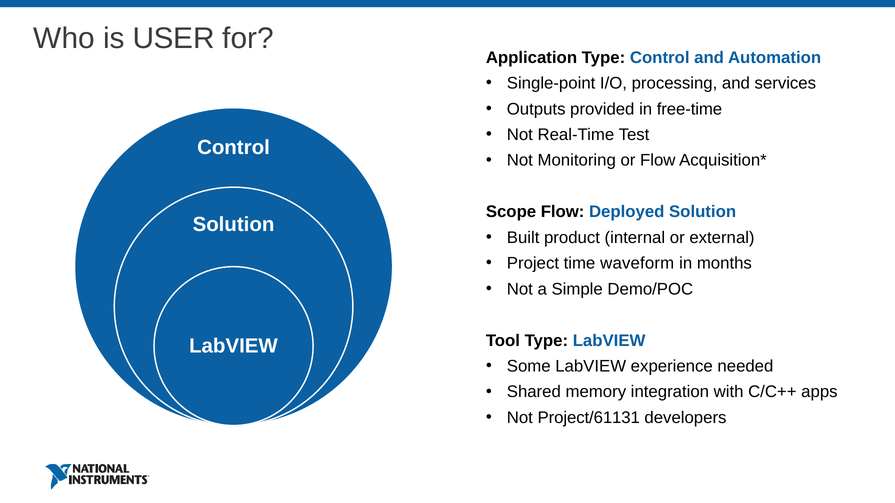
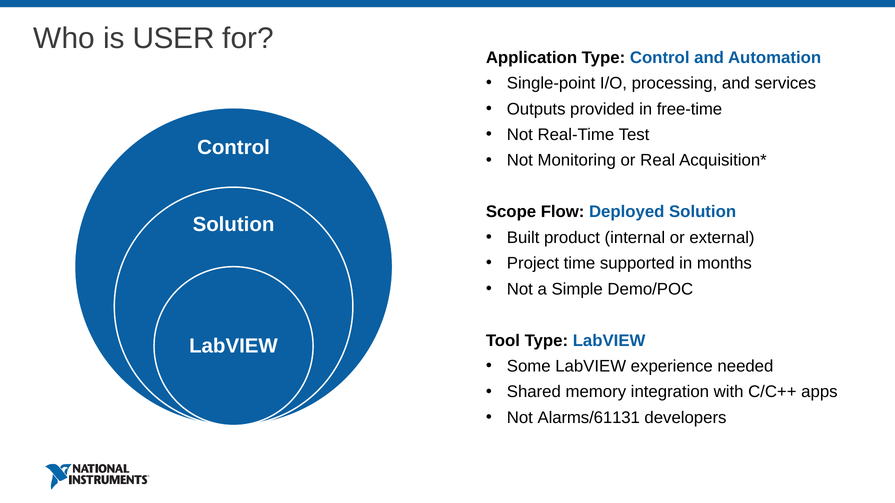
or Flow: Flow -> Real (658, 161)
waveform: waveform -> supported (637, 264)
Project/61131: Project/61131 -> Alarms/61131 (589, 418)
